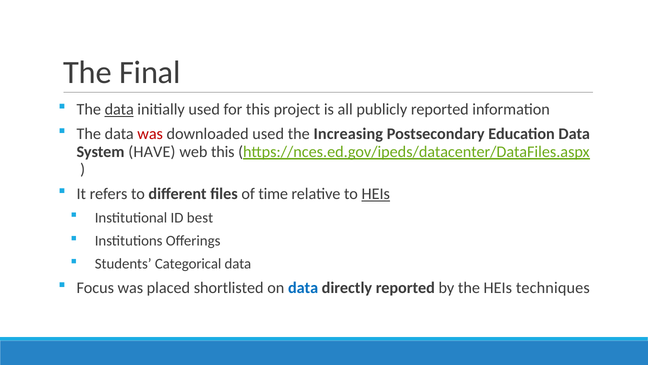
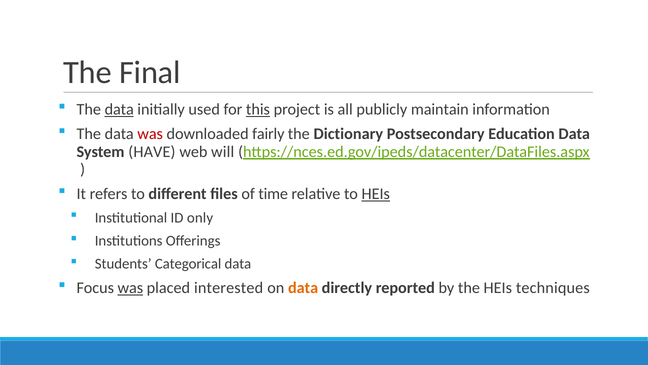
this underline: none -> present (258, 109)
publicly reported: reported -> maintain (440, 109)
downloaded used: used -> fairly (268, 134)
Increasing: Increasing -> Dictionary (348, 134)
web this: this -> will (223, 151)
best: best -> only (200, 217)
was underline: none -> present (130, 288)
shortlisted: shortlisted -> interested (229, 288)
data colour: blue -> orange (303, 288)
